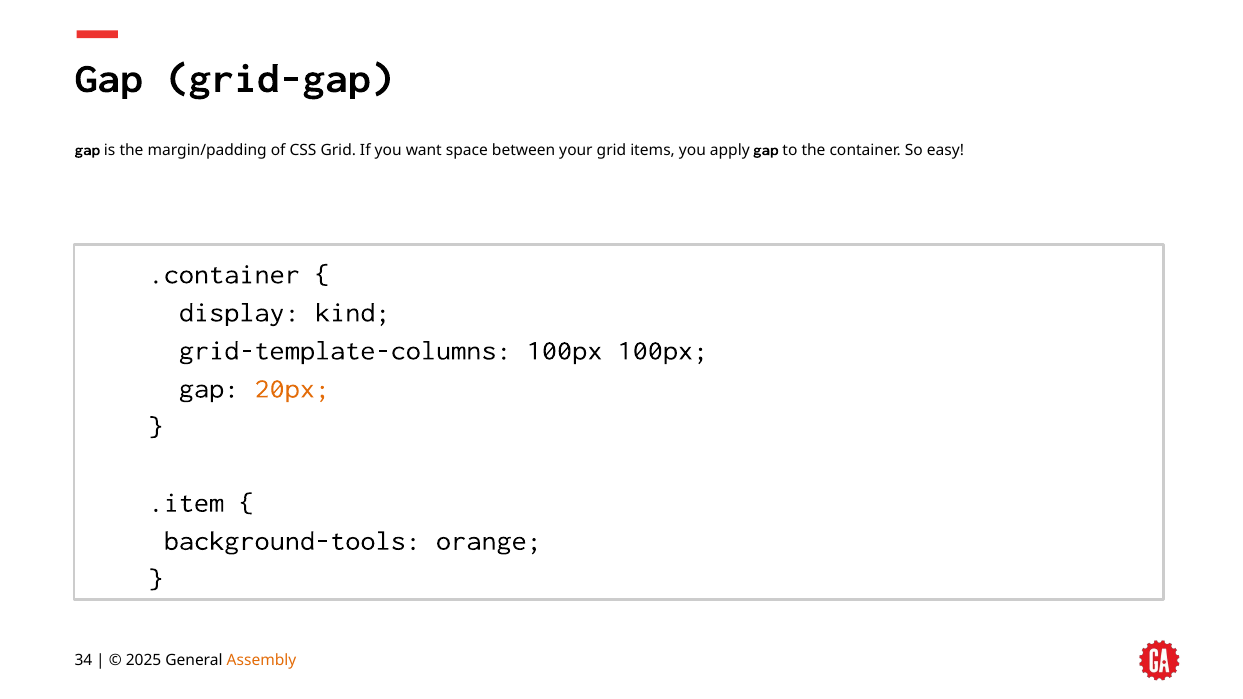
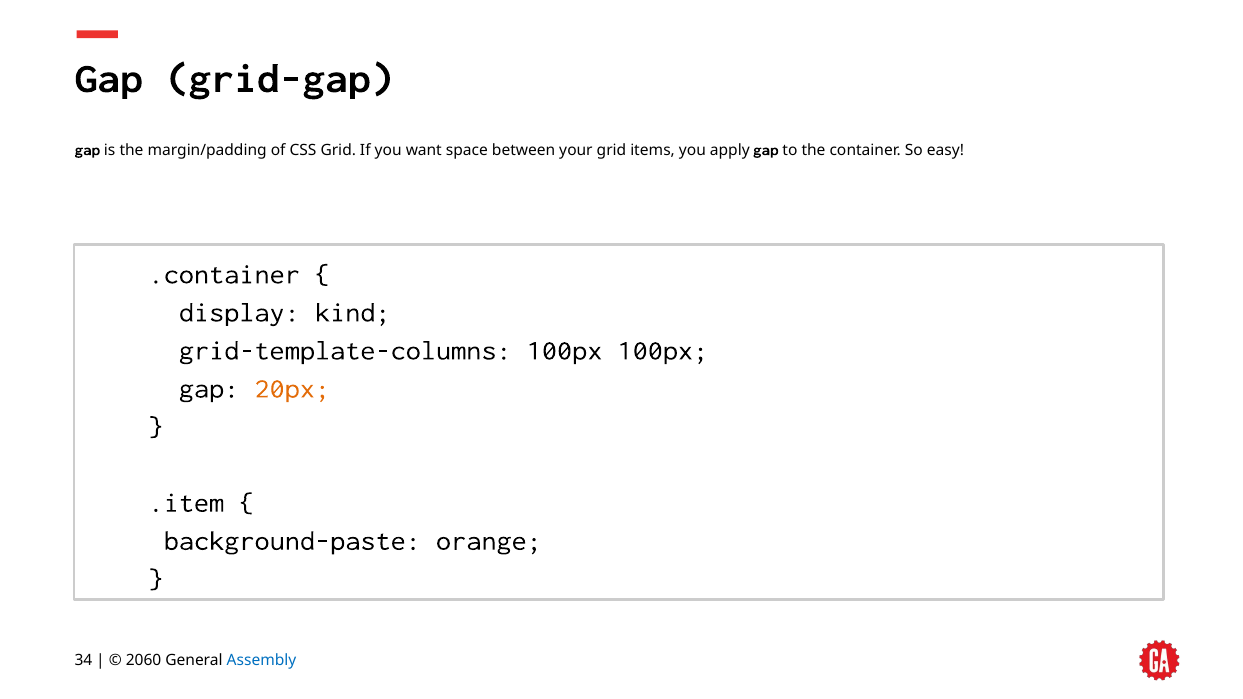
background-tools: background-tools -> background-paste (292, 541)
2025: 2025 -> 2060 (144, 660)
Assembly colour: orange -> blue (262, 660)
